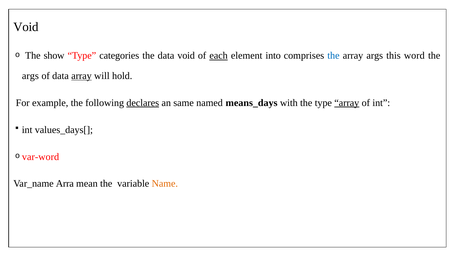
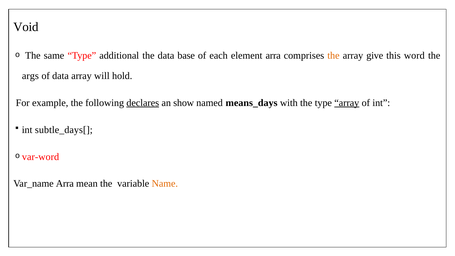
show: show -> same (54, 56)
categories: categories -> additional (119, 56)
data void: void -> base (186, 56)
each underline: present -> none (219, 56)
element into: into -> arra (273, 56)
the colour: blue -> orange (333, 56)
array args: args -> give (375, 56)
array underline: present -> none (81, 76)
same: same -> show (184, 103)
values_days[: values_days[ -> subtle_days[ (64, 130)
